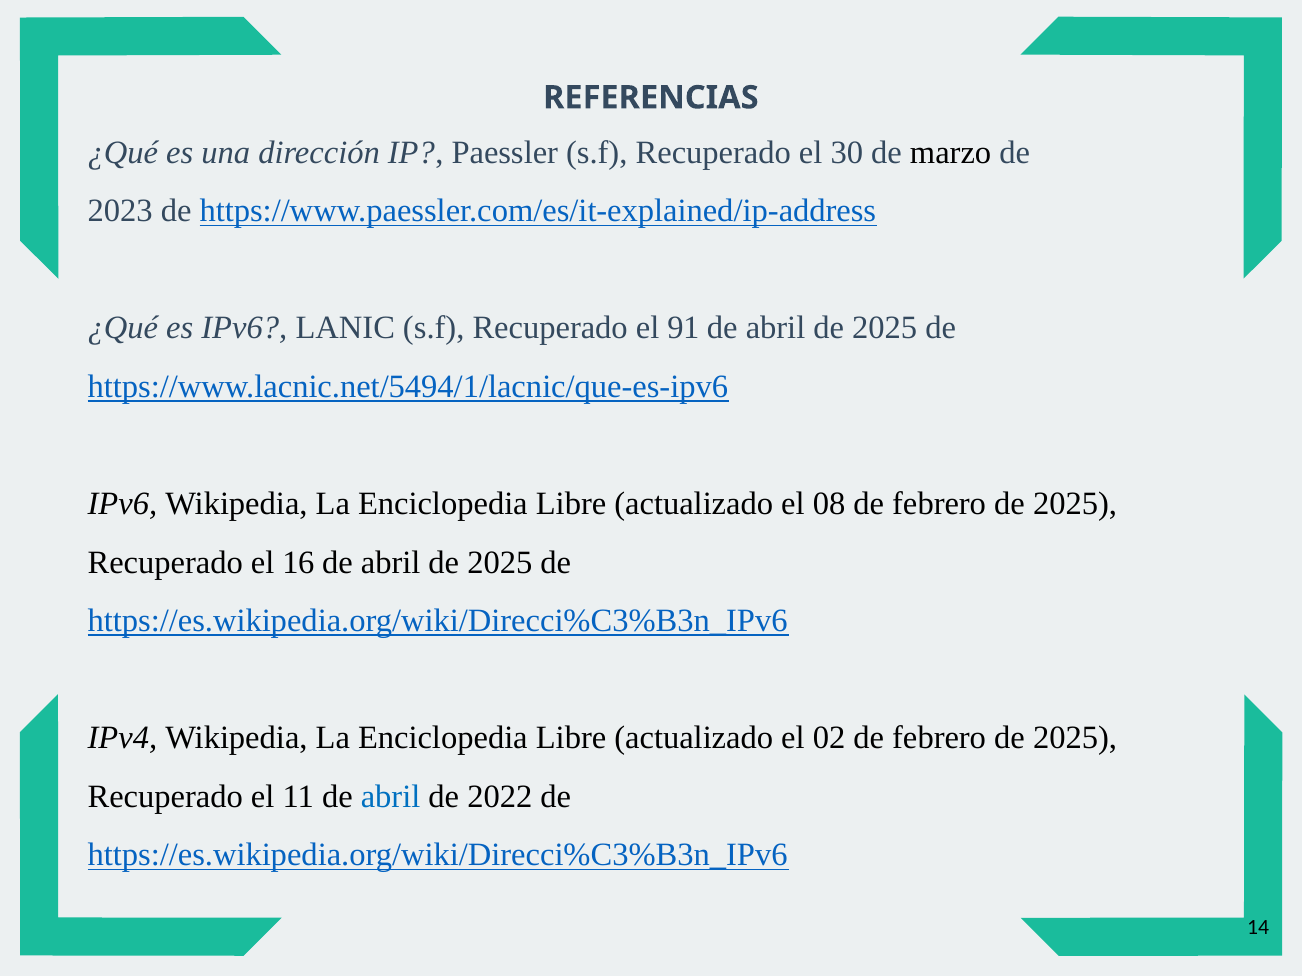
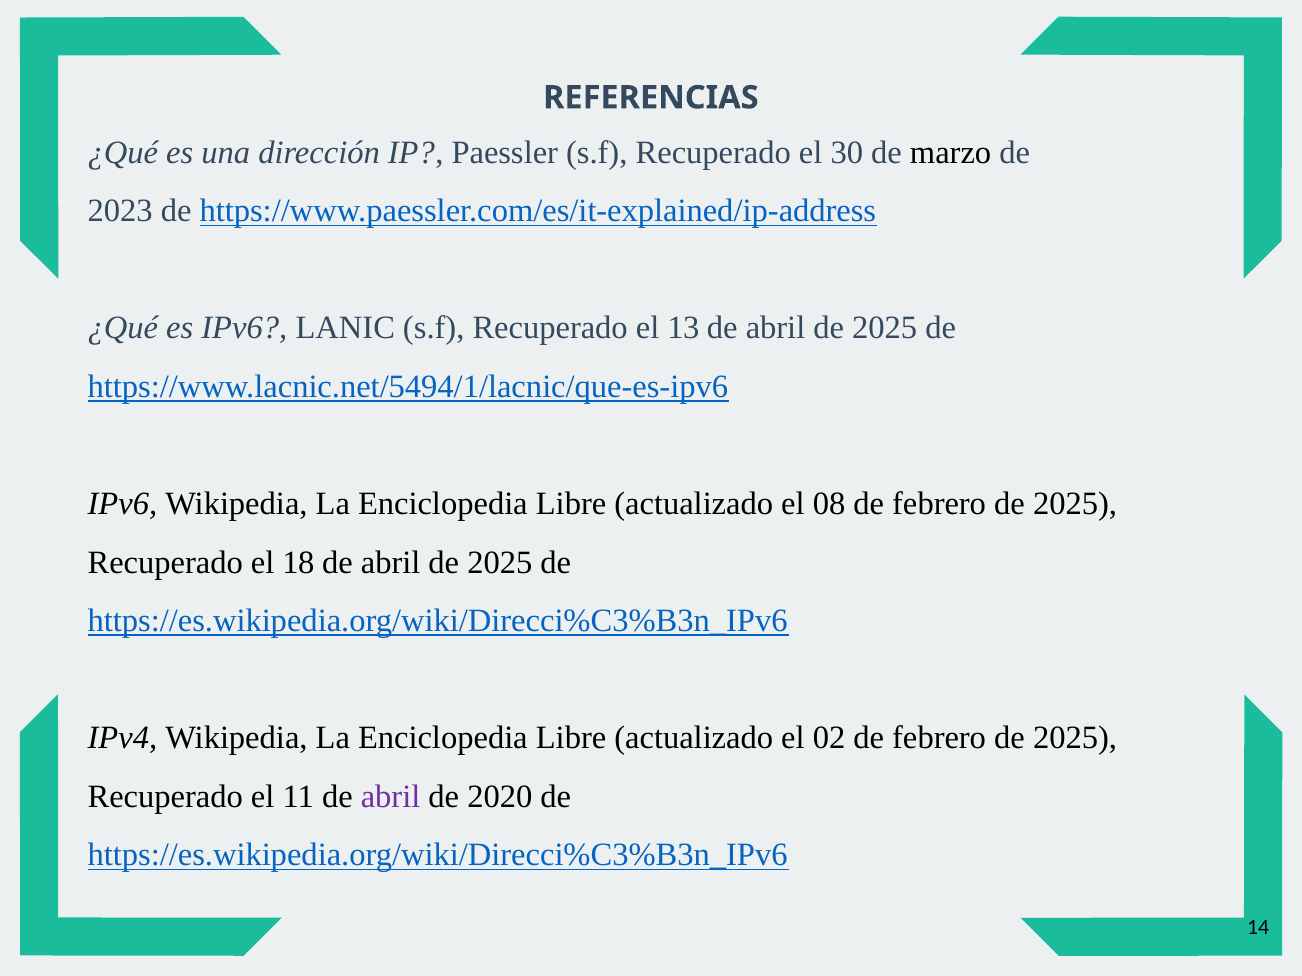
91: 91 -> 13 (683, 328)
16: 16 -> 18 (298, 563)
abril colour: blue -> purple (391, 797)
2022: 2022 -> 2020 (500, 797)
